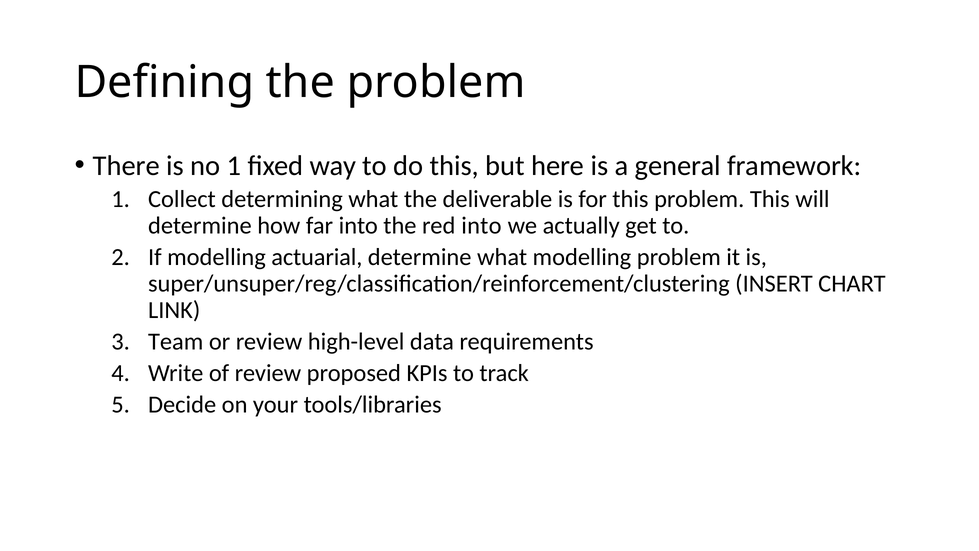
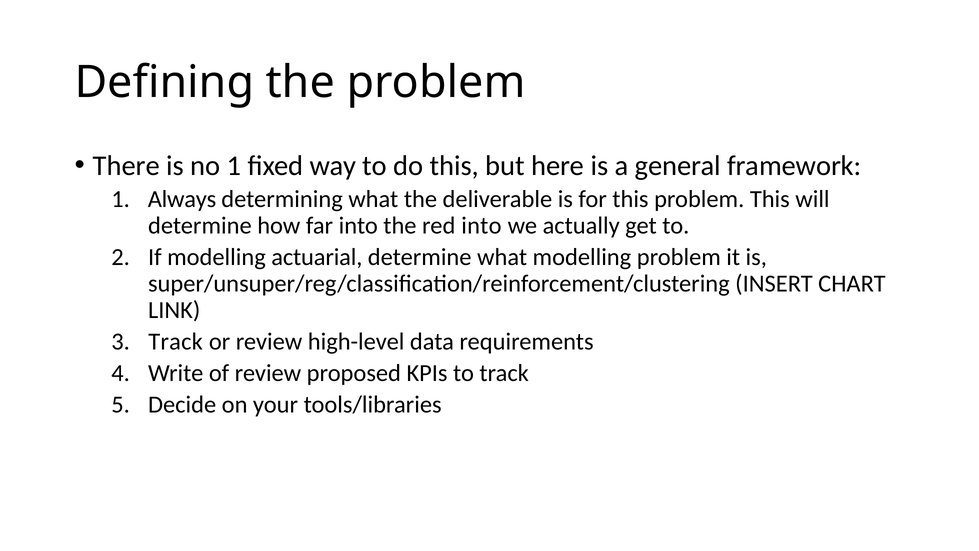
Collect: Collect -> Always (182, 199)
Team: Team -> Track (176, 342)
